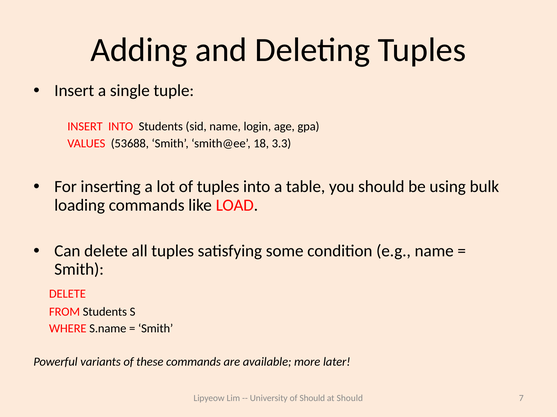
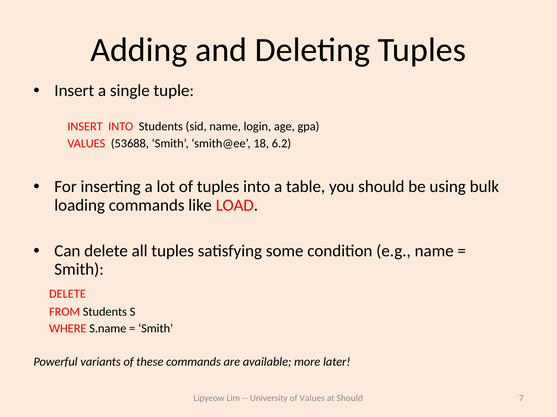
3.3: 3.3 -> 6.2 (281, 144)
of Should: Should -> Values (312, 399)
